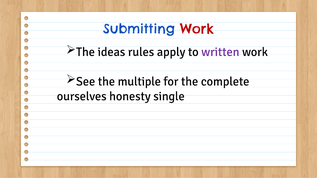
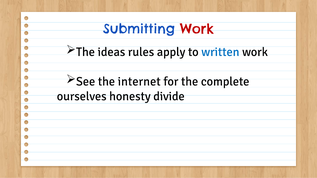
written colour: purple -> blue (220, 52)
multiple: multiple -> internet (139, 82)
single: single -> divide (169, 96)
